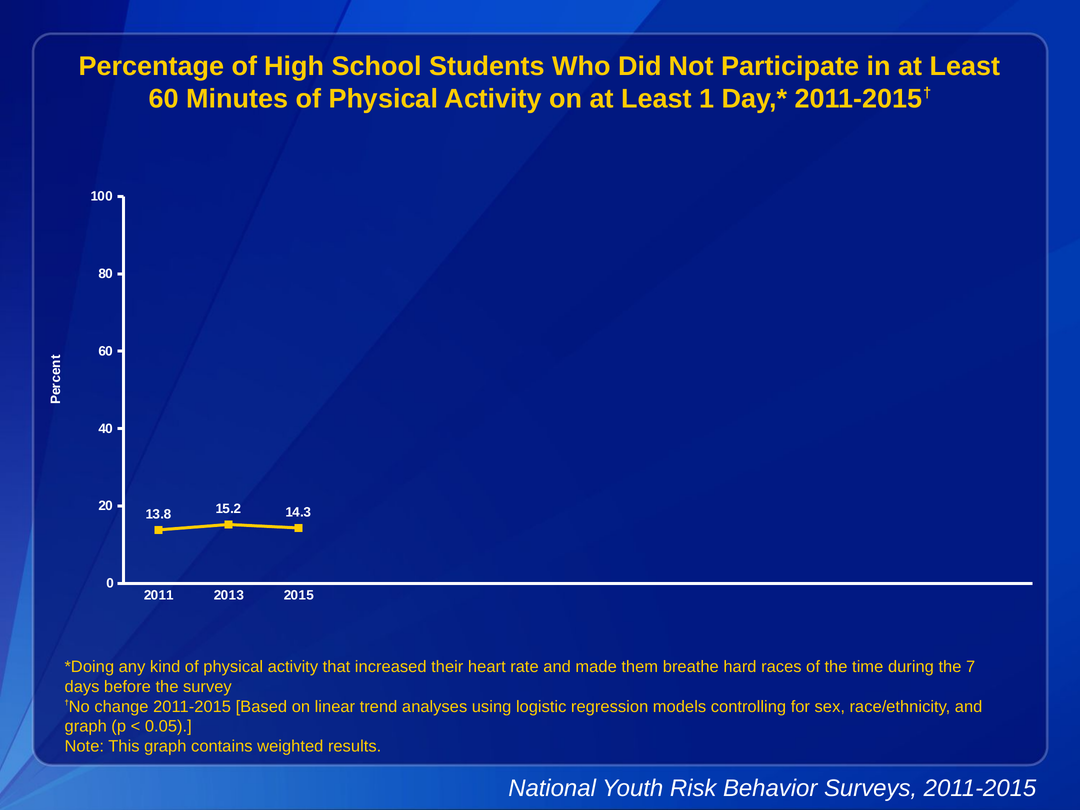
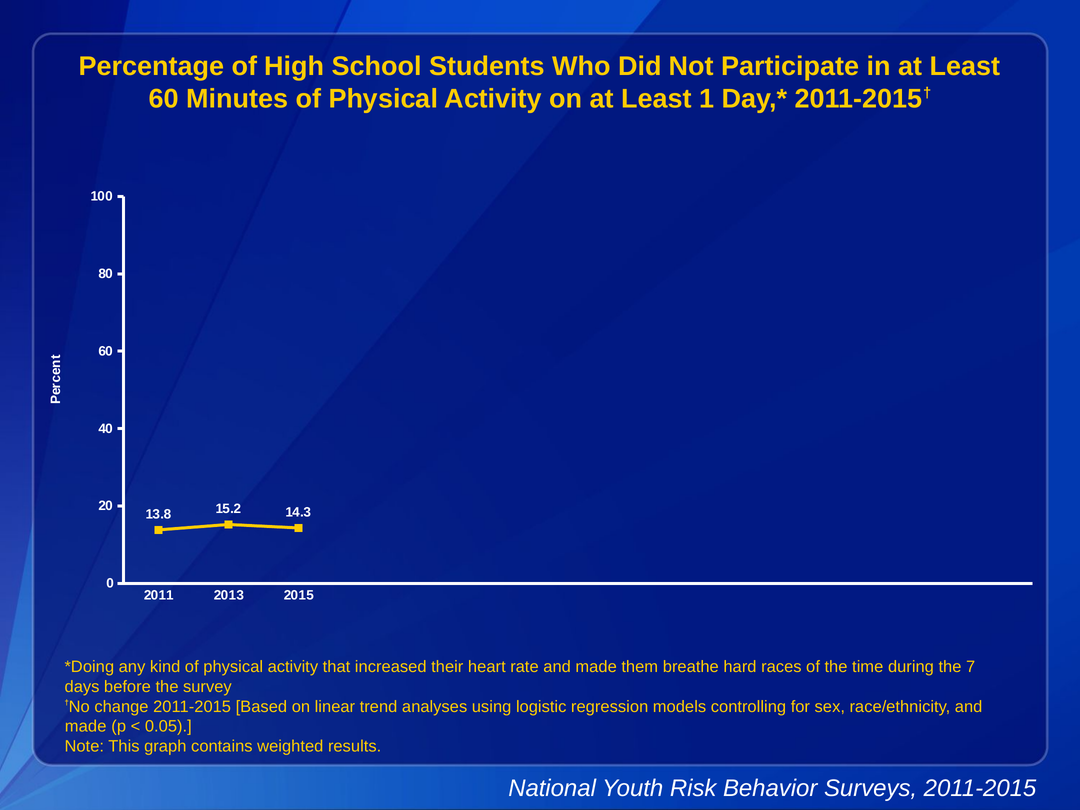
graph: graph -> made (86, 726)
